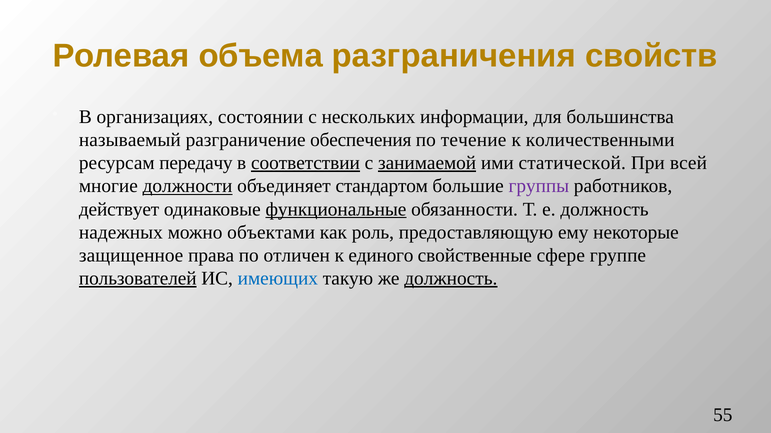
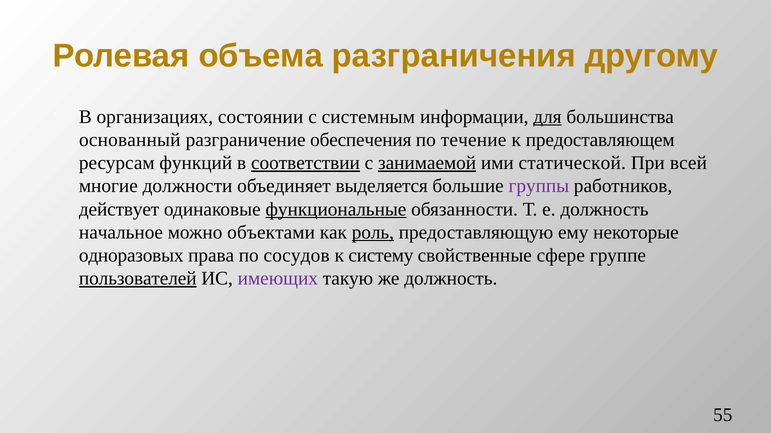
свойств: свойств -> другому (651, 56)
нескольких: нескольких -> системным (368, 117)
для underline: none -> present (547, 117)
называемый: называемый -> основанный (130, 140)
количественными: количественными -> предоставляющем (600, 140)
передачу: передачу -> функций (196, 163)
должности underline: present -> none (188, 186)
стандартом: стандартом -> выделяется (382, 186)
надежных: надежных -> начальное (121, 233)
роль underline: none -> present (373, 233)
защищенное: защищенное -> одноразовых (131, 256)
отличен: отличен -> сосудов (297, 256)
единого: единого -> систему (381, 256)
имеющих colour: blue -> purple (278, 279)
должность underline: present -> none (451, 279)
